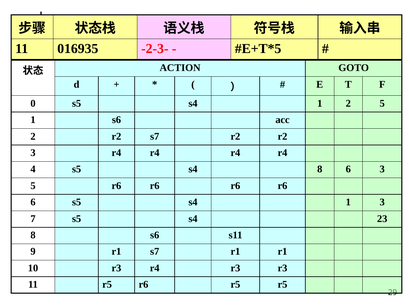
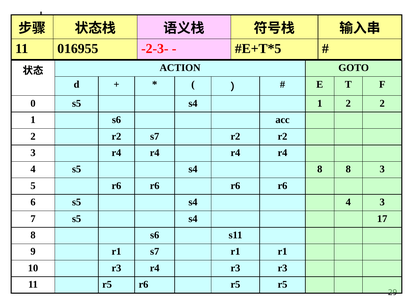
016935: 016935 -> 016955 (78, 49)
2 5: 5 -> 2 (382, 104)
8 6: 6 -> 8 (348, 170)
6 s5 s4 1: 1 -> 4 (348, 203)
23: 23 -> 17 (382, 219)
